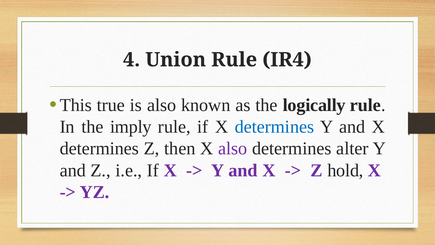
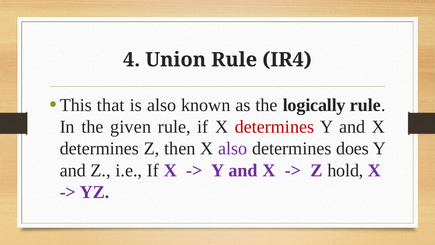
true: true -> that (111, 105)
imply: imply -> given (131, 127)
determines colour: blue -> red (274, 127)
alter: alter -> does (352, 148)
